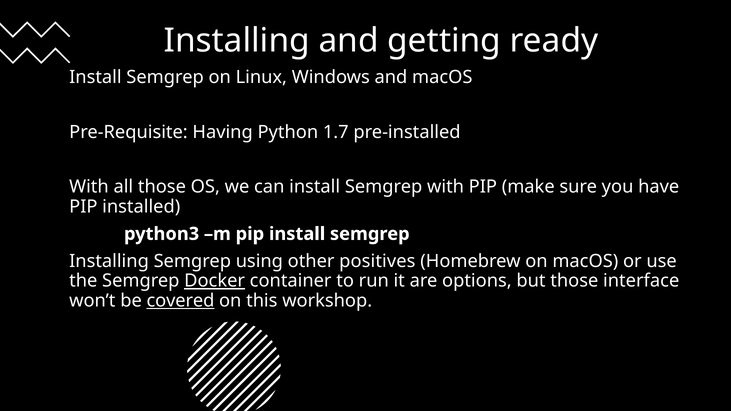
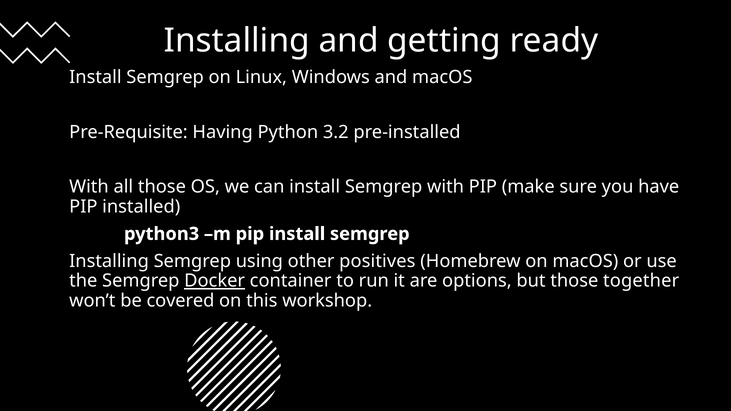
1.7: 1.7 -> 3.2 (336, 132)
interface: interface -> together (641, 281)
covered underline: present -> none (180, 301)
